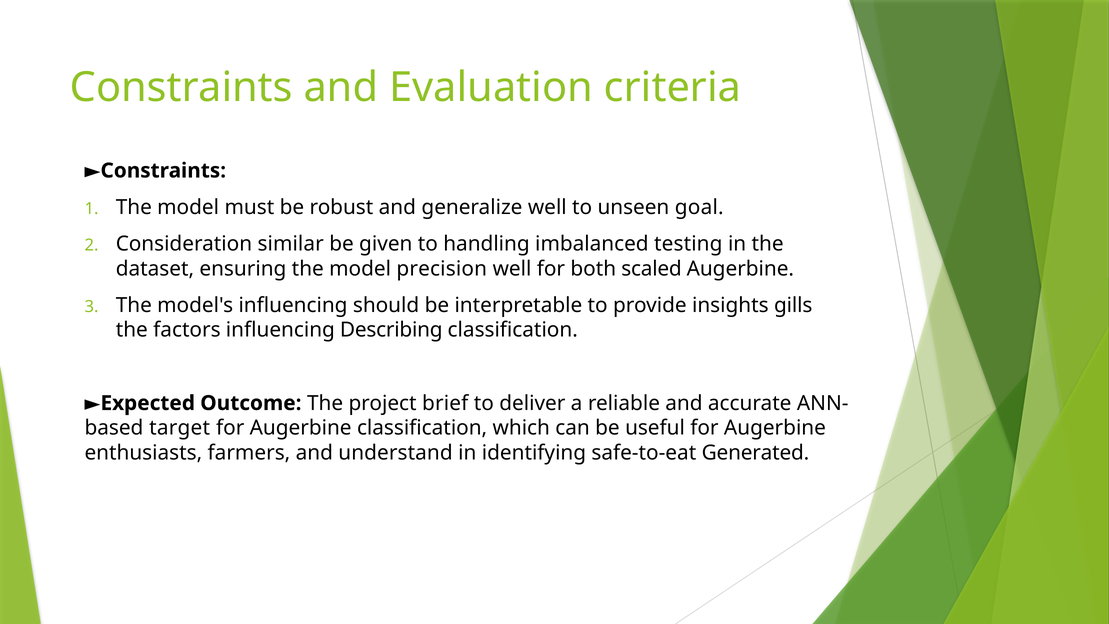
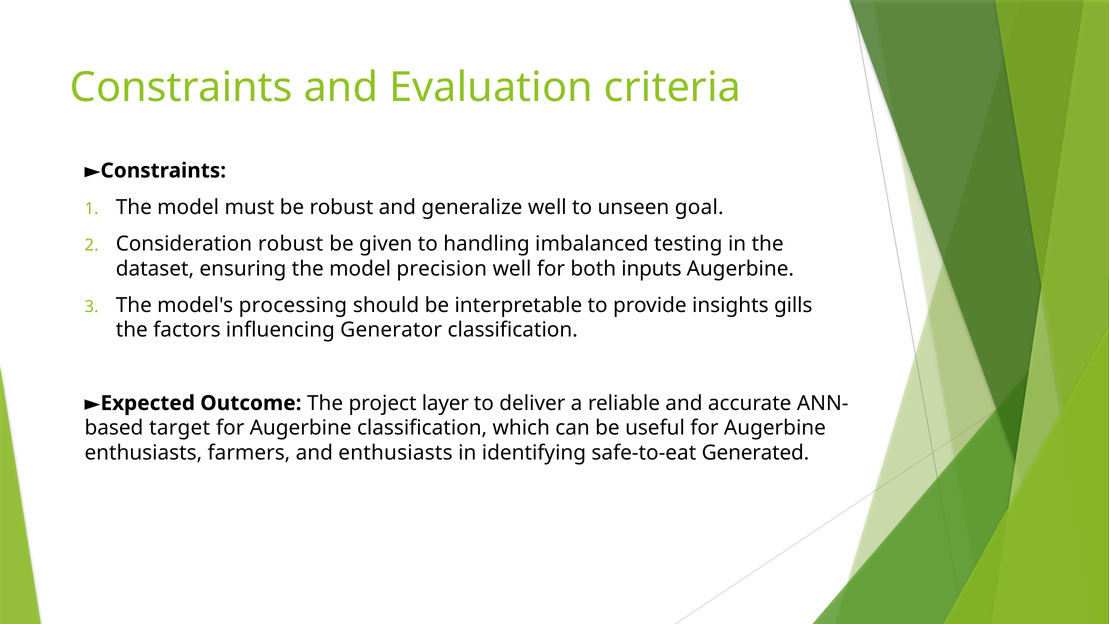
Consideration similar: similar -> robust (291, 244)
scaled: scaled -> inputs (652, 269)
model's influencing: influencing -> processing (293, 305)
Describing: Describing -> Generator (391, 330)
brief: brief -> layer (445, 403)
and understand: understand -> enthusiasts (395, 453)
